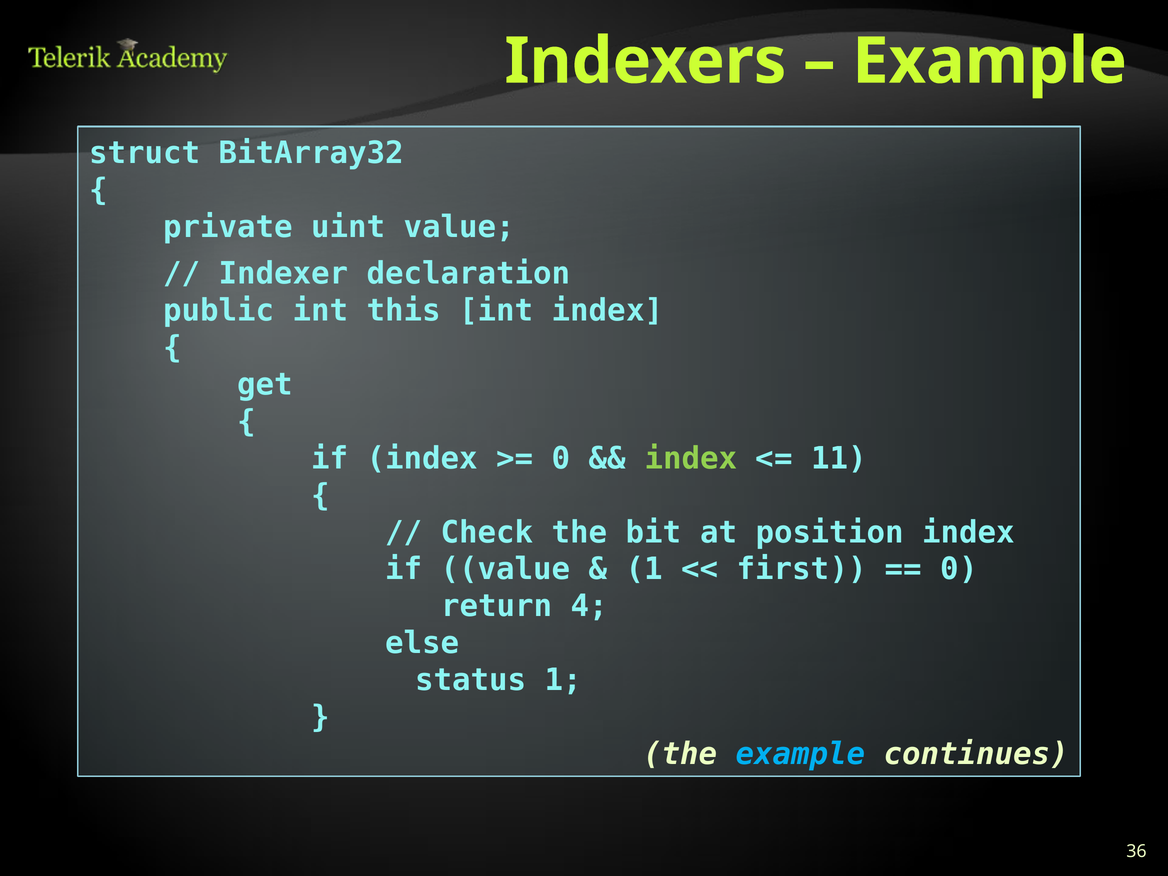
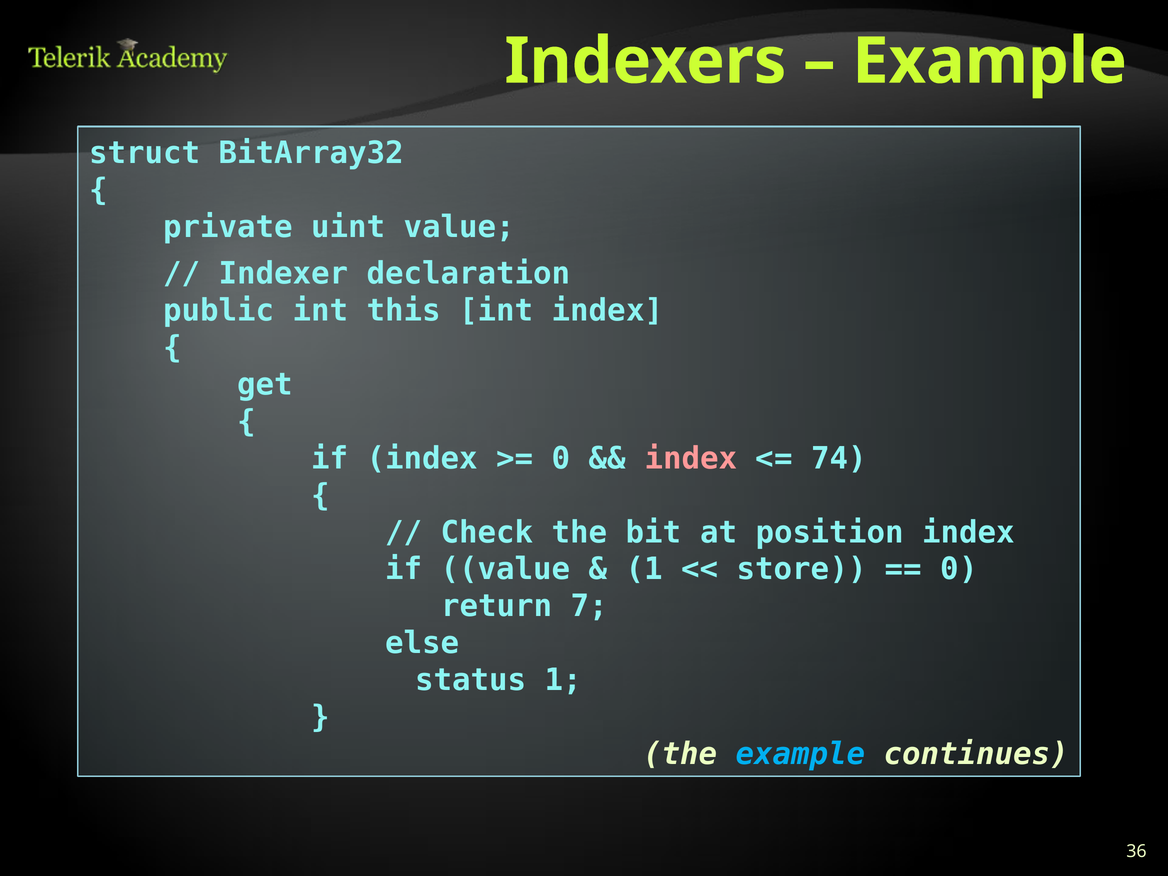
index colour: light green -> pink (691, 458)
11: 11 -> 74 (839, 458)
first: first -> store (802, 569)
4: 4 -> 7 (589, 606)
